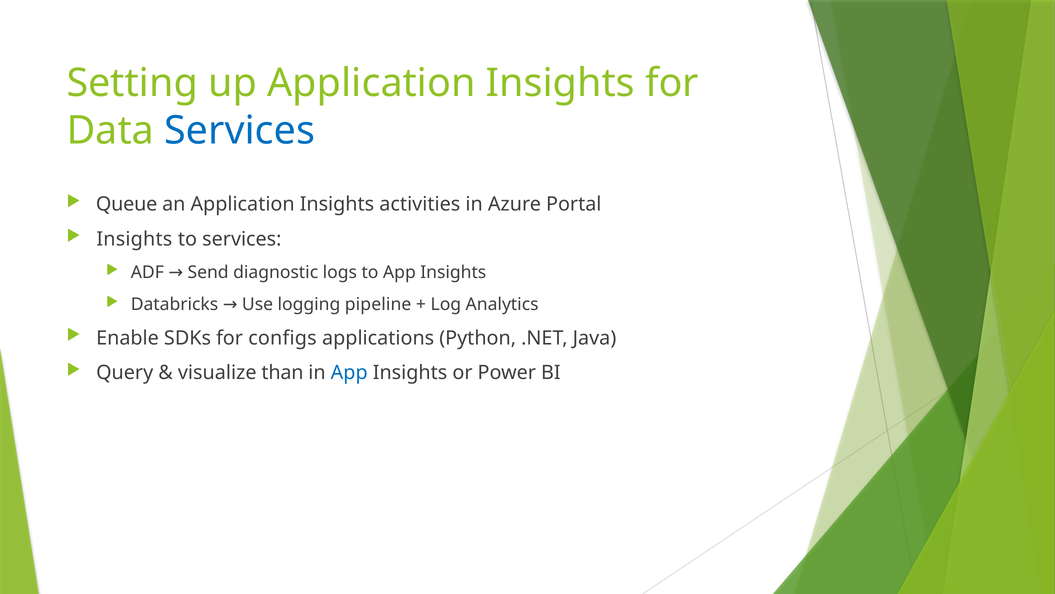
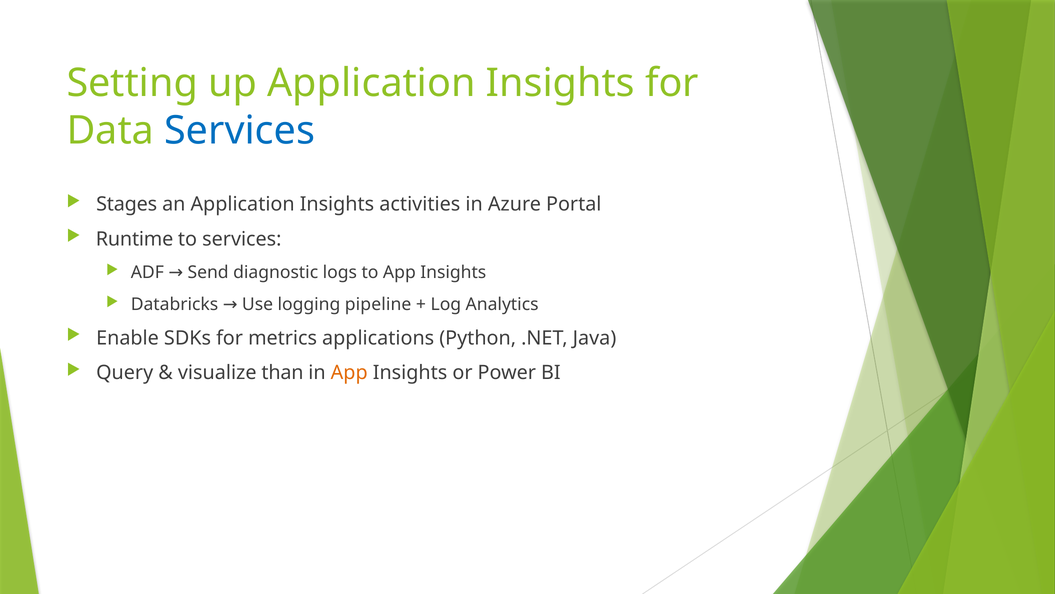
Queue: Queue -> Stages (127, 204)
Insights: Insights -> Runtime (135, 239)
configs: configs -> metrics (283, 338)
App colour: blue -> orange (349, 372)
